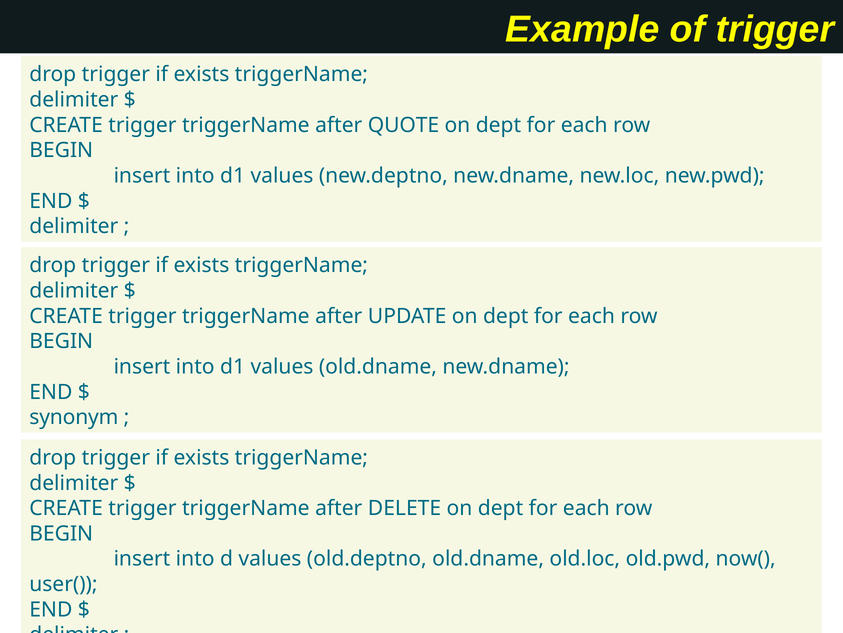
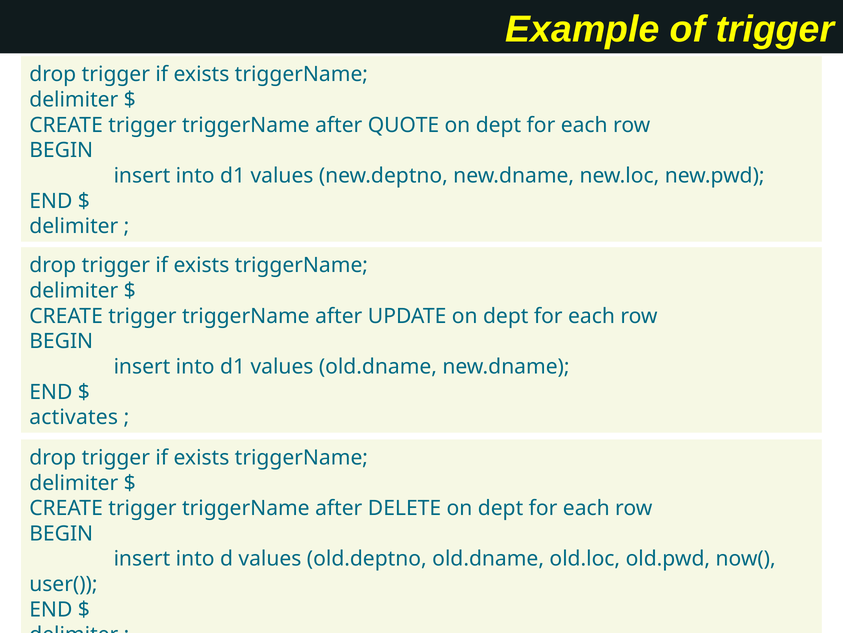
synonym: synonym -> activates (74, 417)
